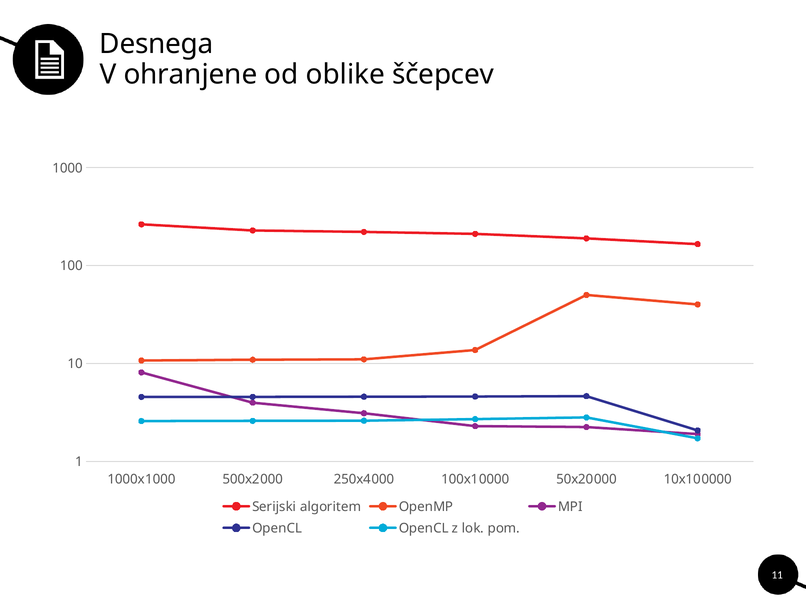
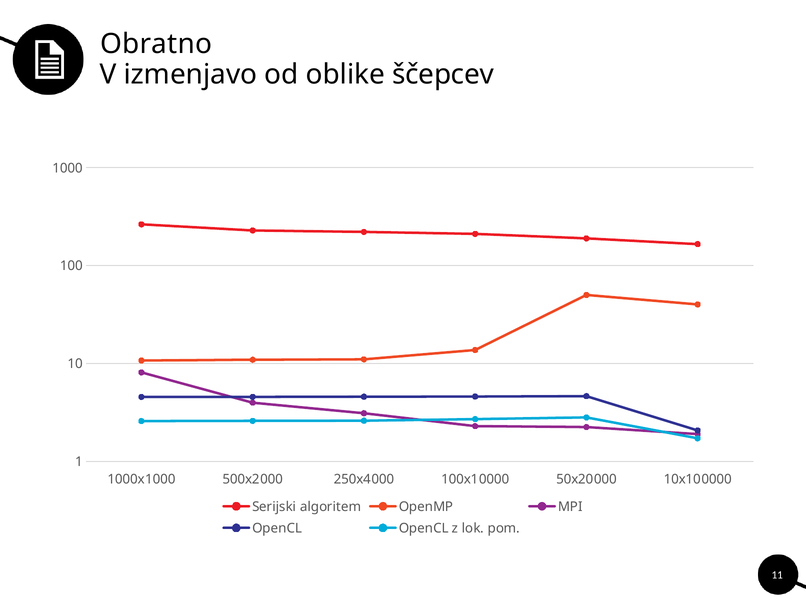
Desnega: Desnega -> Obratno (156, 44)
ohranjene: ohranjene -> izmenjavo (190, 74)
